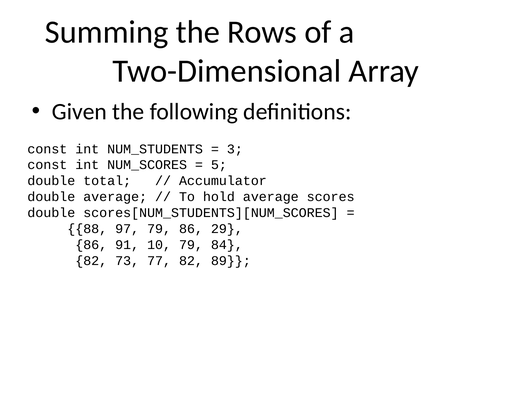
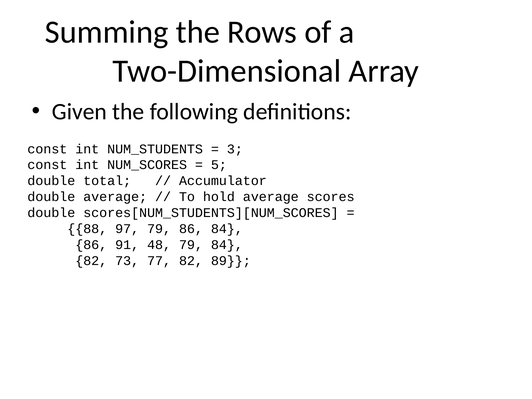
86 29: 29 -> 84 (227, 229)
10: 10 -> 48 (159, 245)
